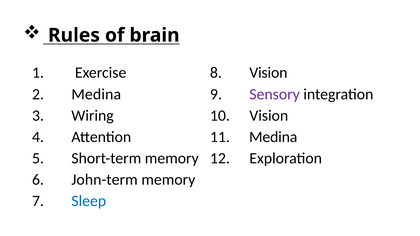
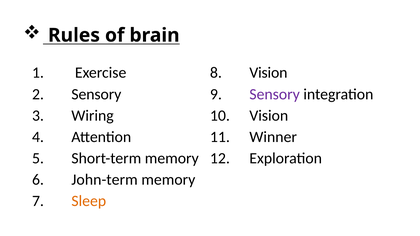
Medina: Medina -> Sensory (96, 94)
Medina: Medina -> Winner (273, 137)
Sleep colour: blue -> orange (89, 201)
